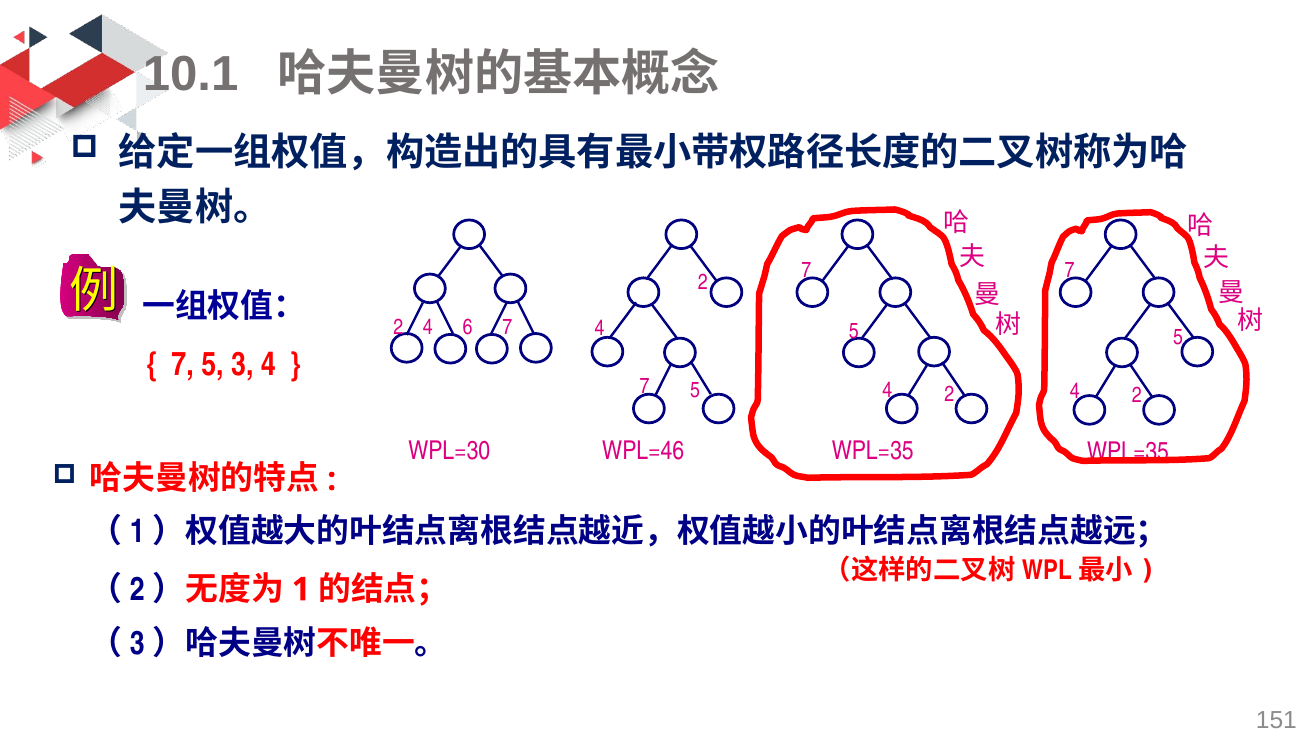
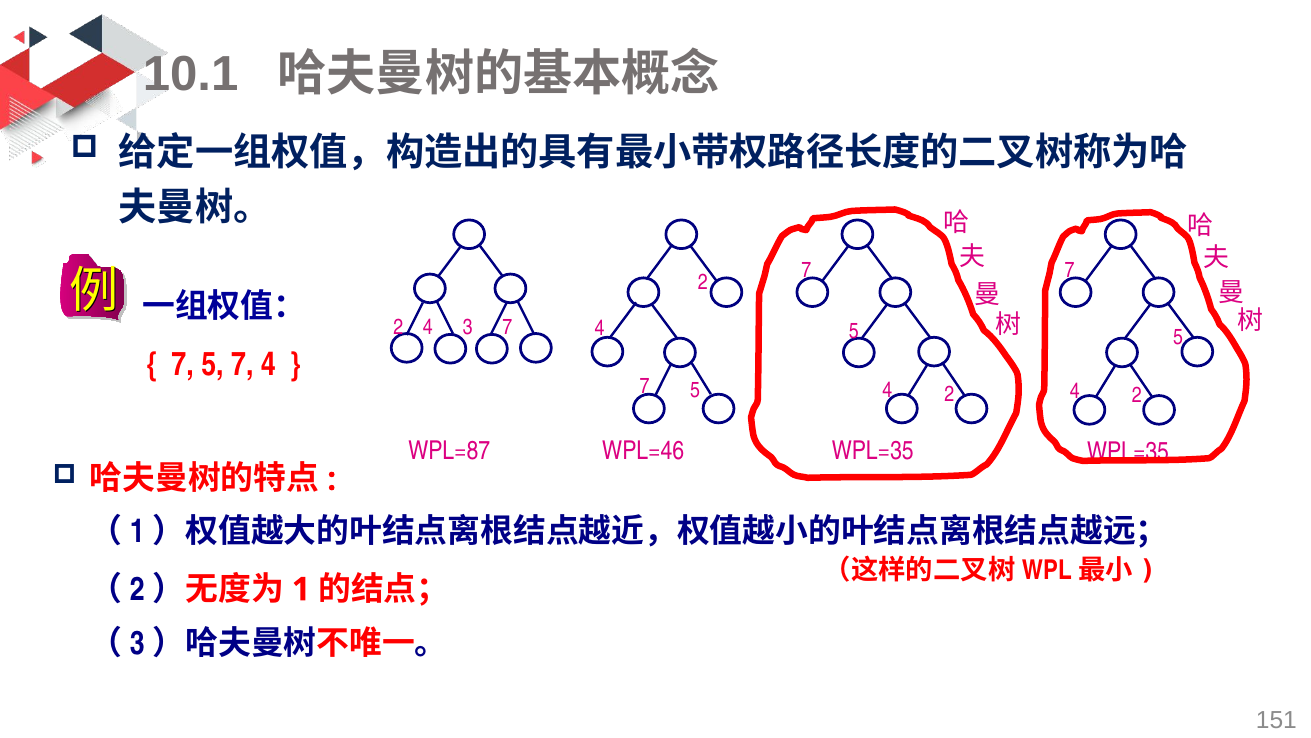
6: 6 -> 3 (468, 327)
5 3: 3 -> 7 (242, 365)
WPL=30: WPL=30 -> WPL=87 (449, 451)
